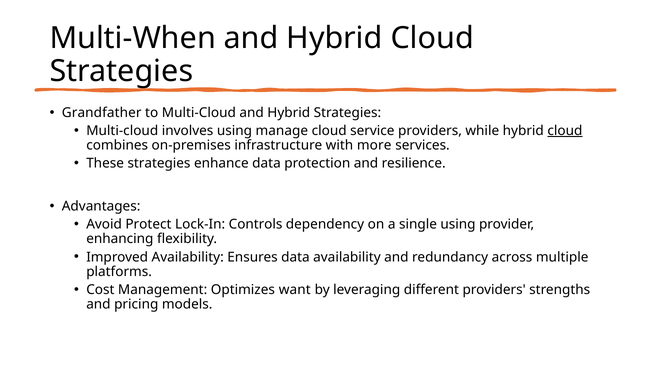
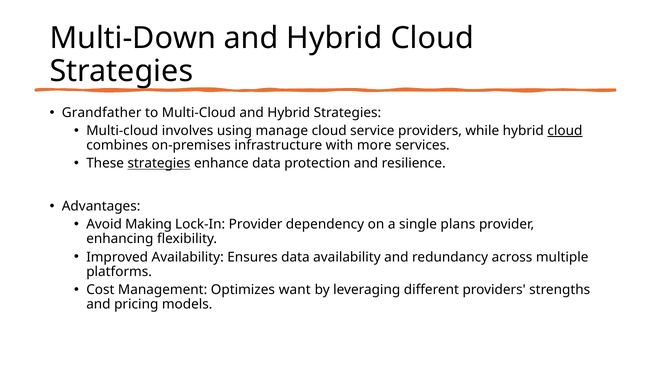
Multi-When: Multi-When -> Multi-Down (133, 38)
strategies underline: none -> present (159, 163)
Protect: Protect -> Making (149, 224)
Lock-In Controls: Controls -> Provider (256, 224)
single using: using -> plans (458, 224)
